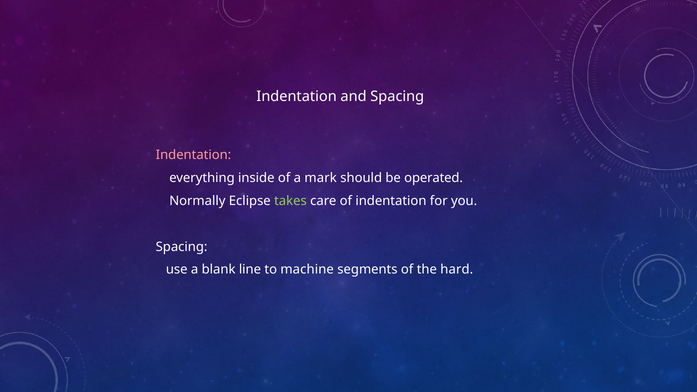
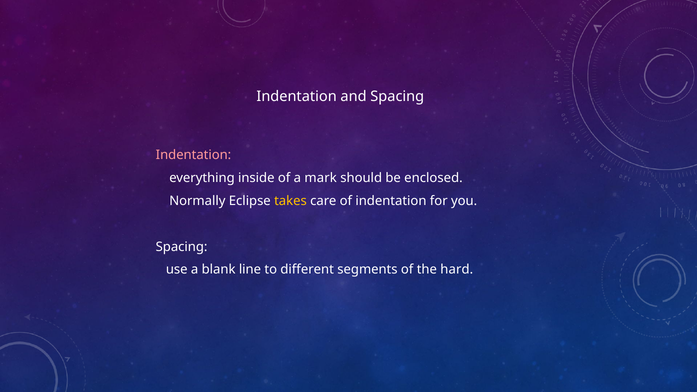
operated: operated -> enclosed (433, 178)
takes colour: light green -> yellow (290, 201)
machine: machine -> different (307, 270)
